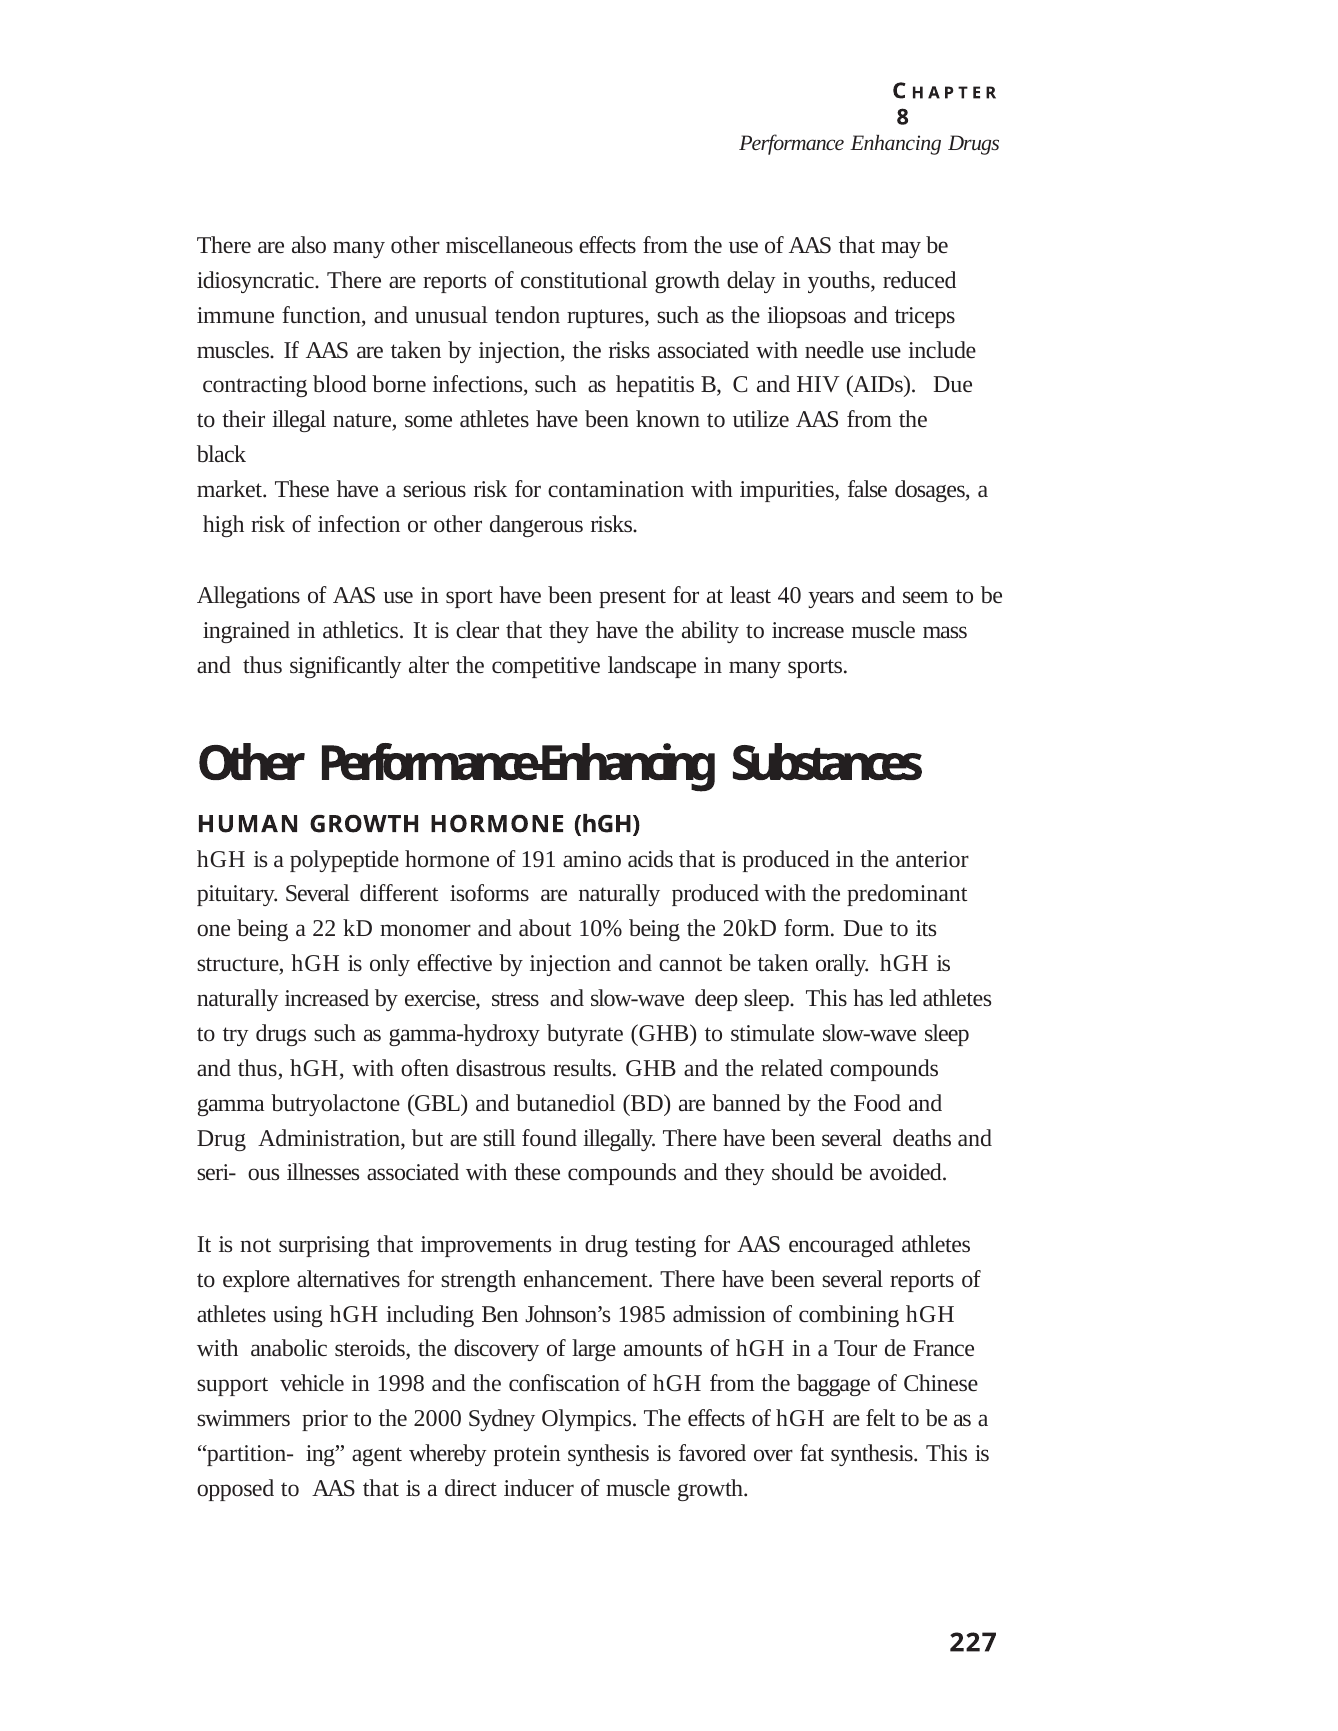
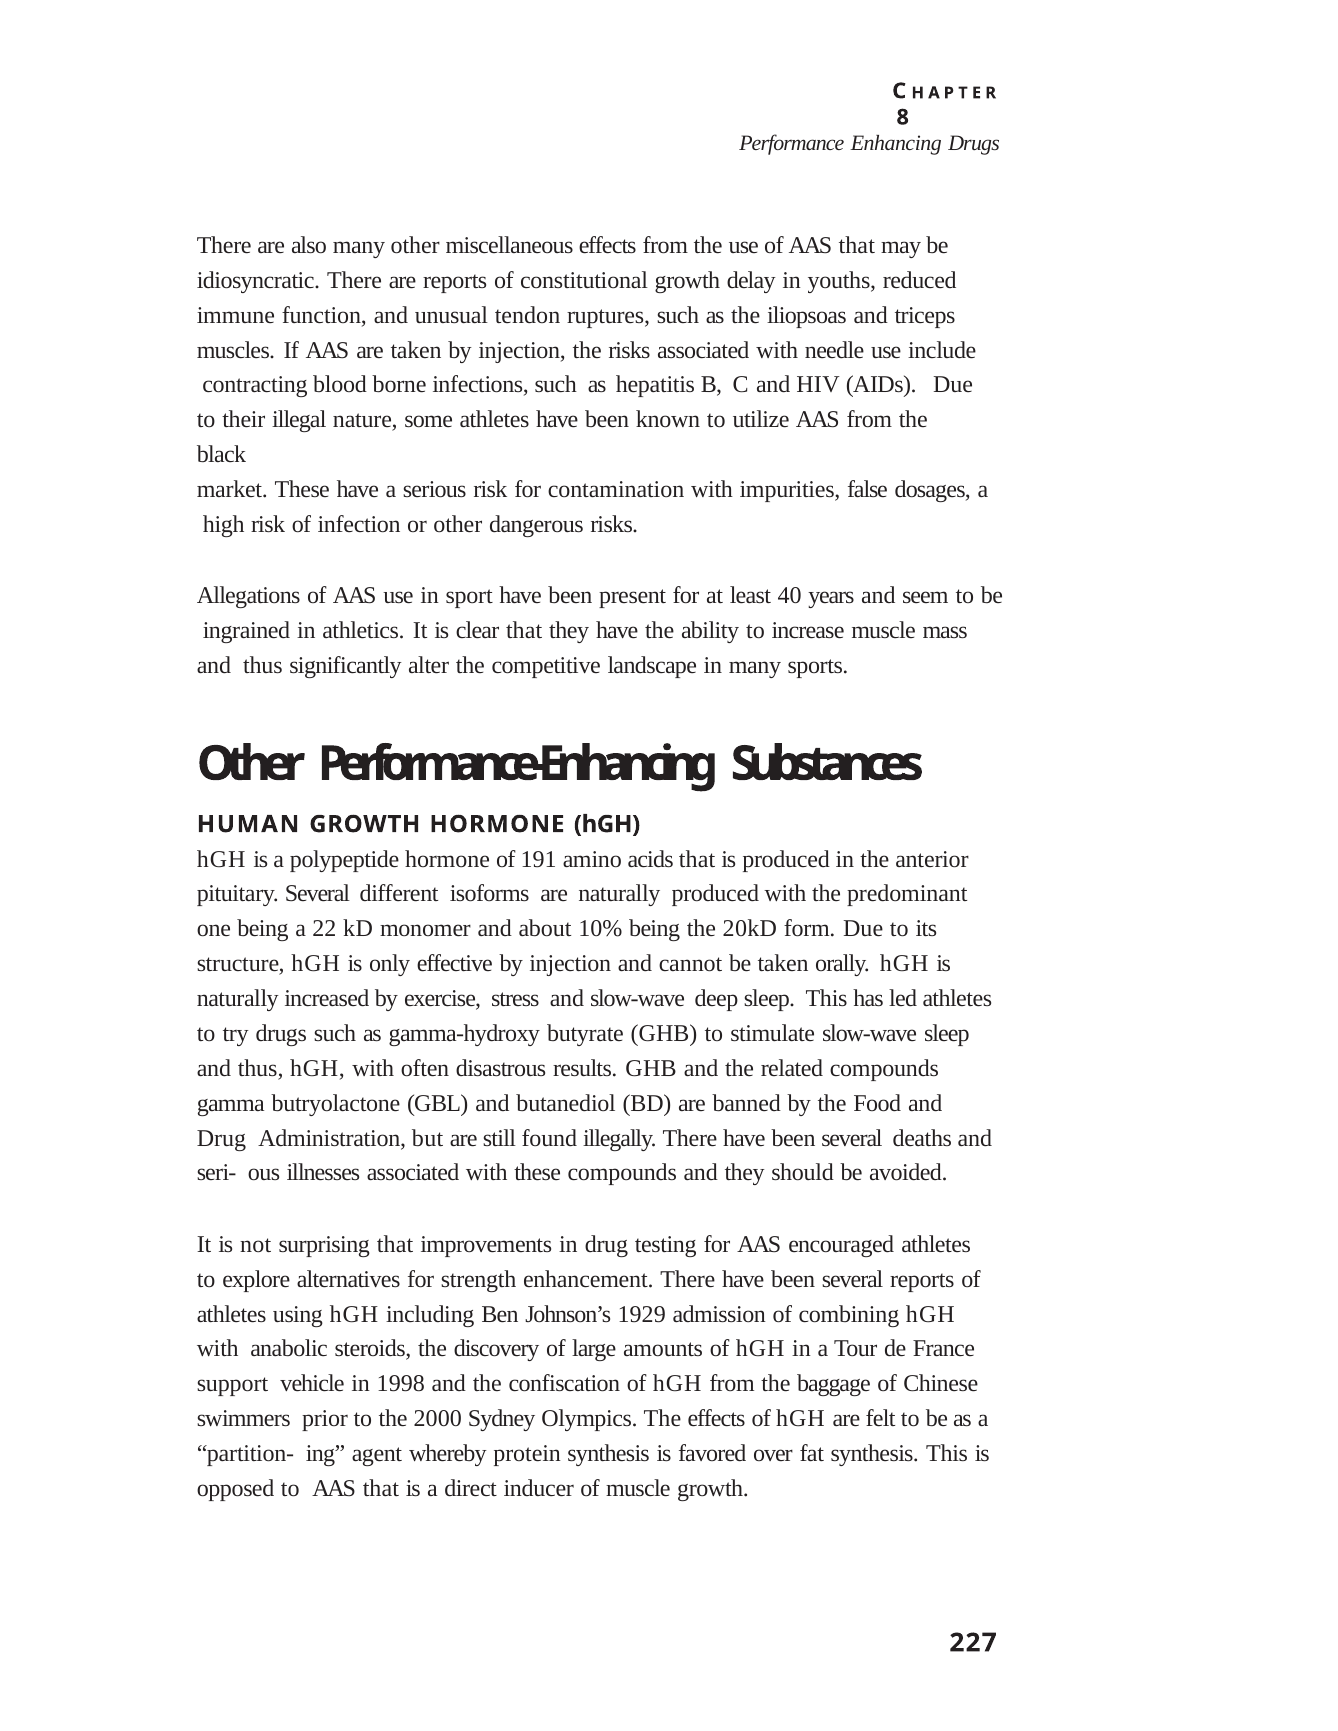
1985: 1985 -> 1929 (642, 1315)
